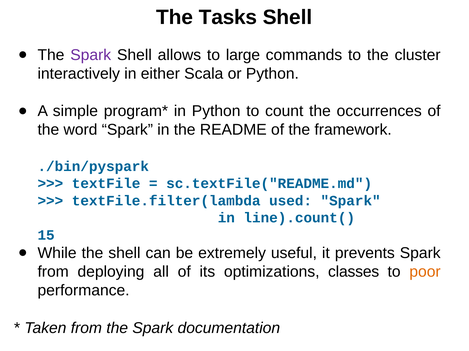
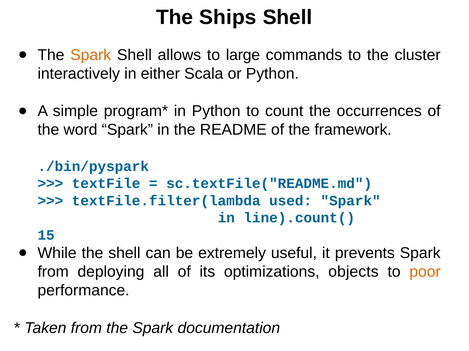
Tasks: Tasks -> Ships (228, 17)
Spark colour: purple -> orange (91, 55)
classes: classes -> objects (353, 272)
